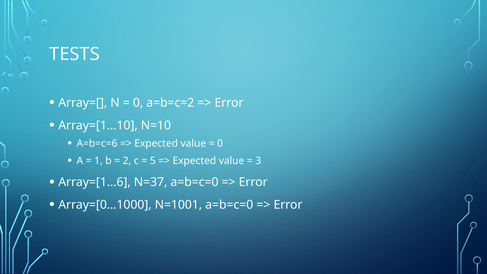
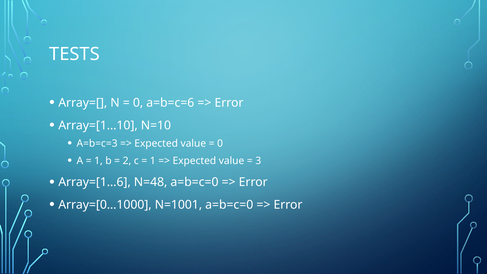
a=b=c=2: a=b=c=2 -> a=b=c=6 (170, 103)
A=b=c=6: A=b=c=6 -> A=b=c=3 (97, 144)
5: 5 -> 1 (153, 161)
N=37: N=37 -> N=48 (151, 182)
